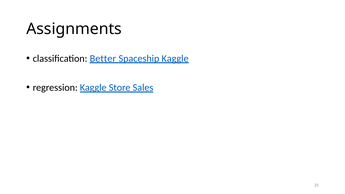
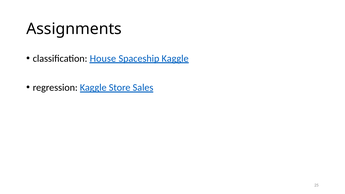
Better: Better -> House (103, 58)
